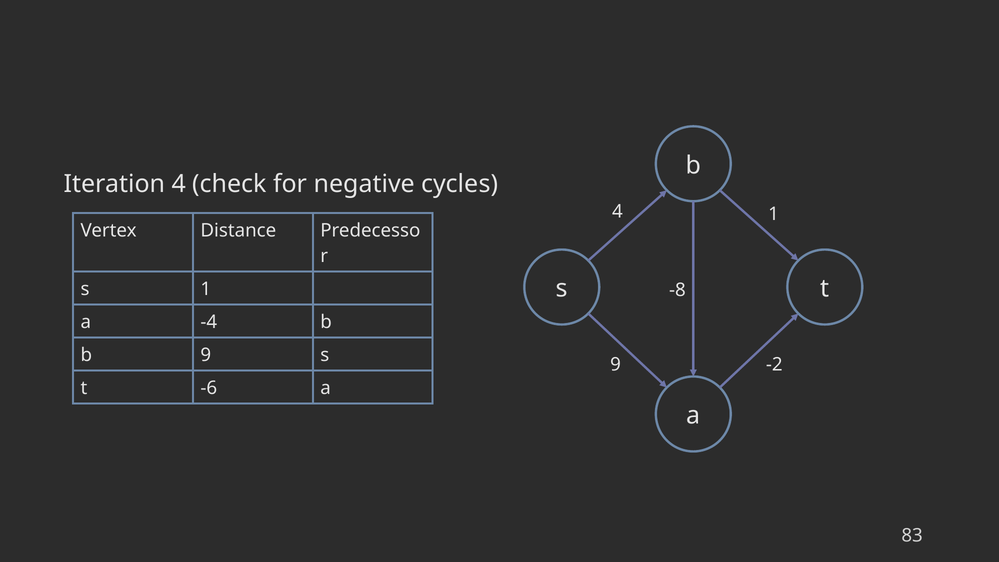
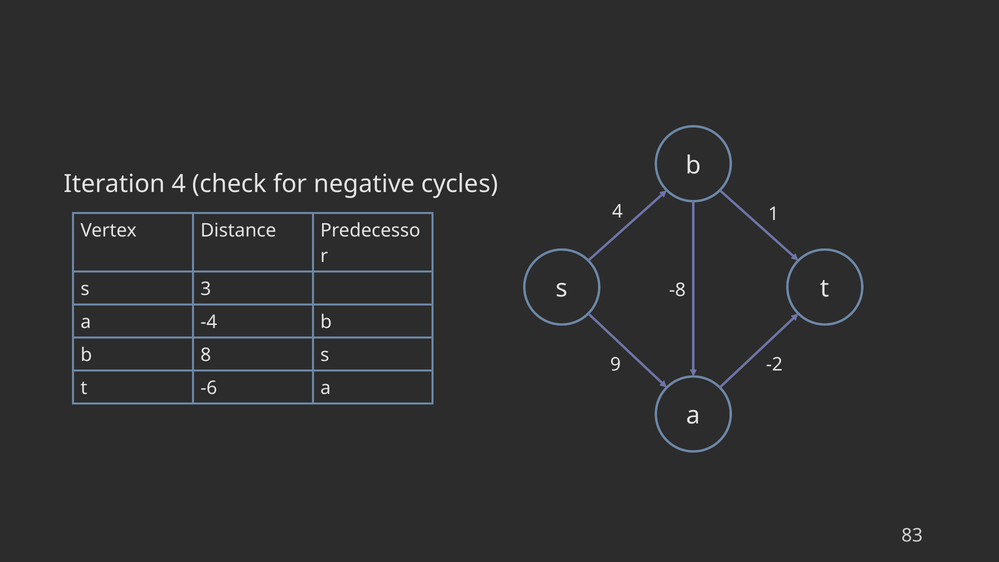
s 1: 1 -> 3 (206, 289)
b 9: 9 -> 8 (206, 355)
